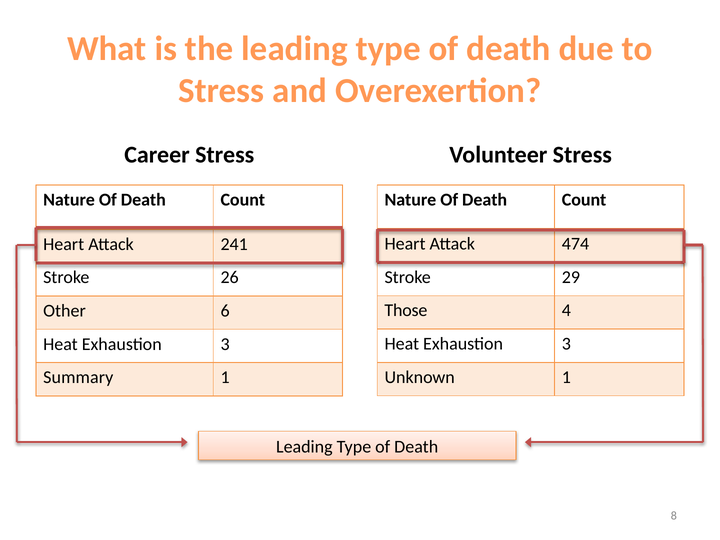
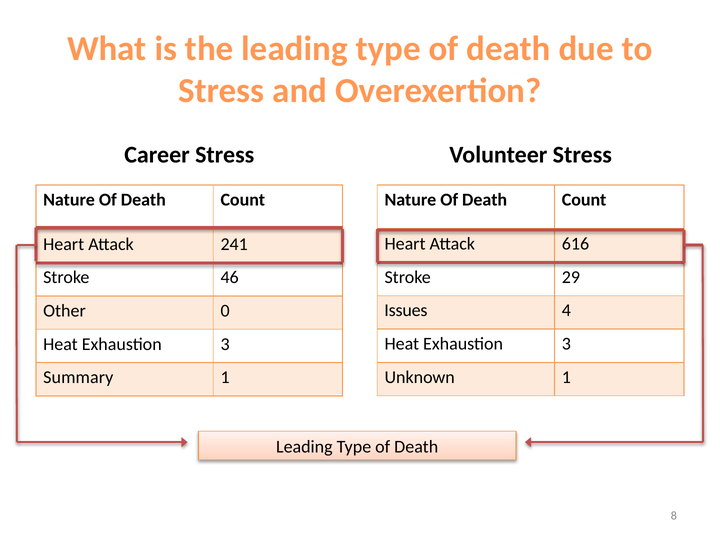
474: 474 -> 616 (575, 244)
26: 26 -> 46 (230, 277)
Those: Those -> Issues (406, 311)
6: 6 -> 0 (225, 311)
